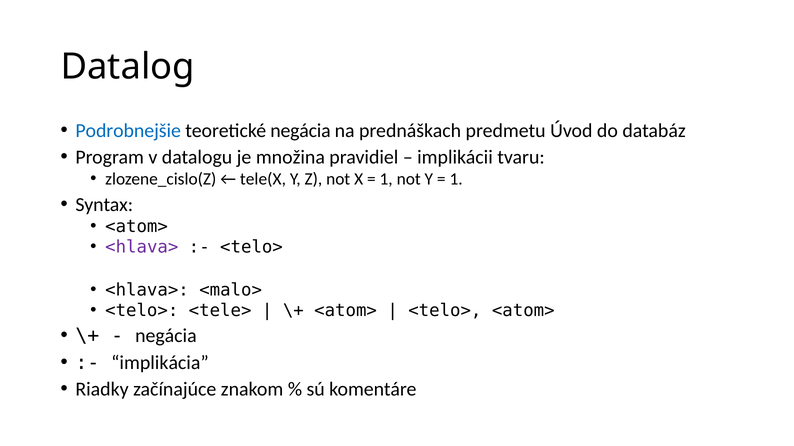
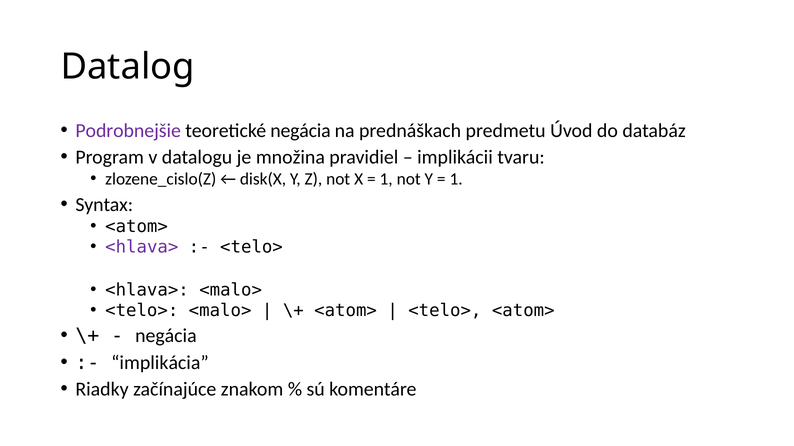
Podrobnejšie colour: blue -> purple (128, 131)
tele(X: tele(X -> disk(X (263, 179)
<telo> <tele>: <tele> -> <malo> (220, 311)
